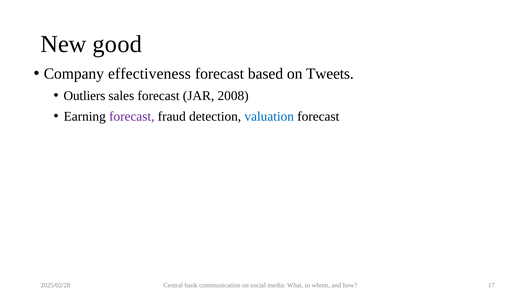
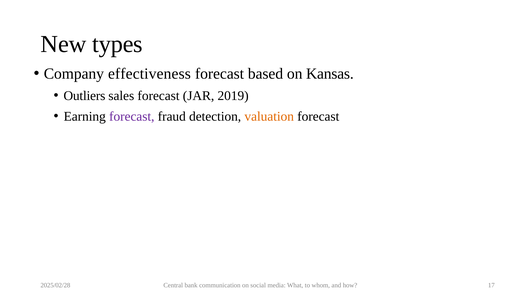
good: good -> types (117, 44)
Tweets: Tweets -> Kansas (330, 74)
2008: 2008 -> 2019 (233, 96)
valuation colour: blue -> orange (269, 117)
